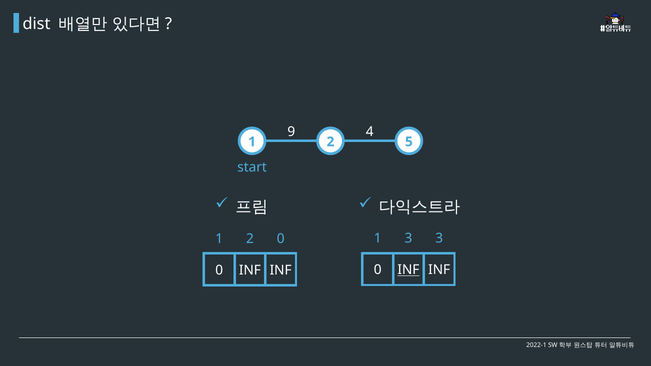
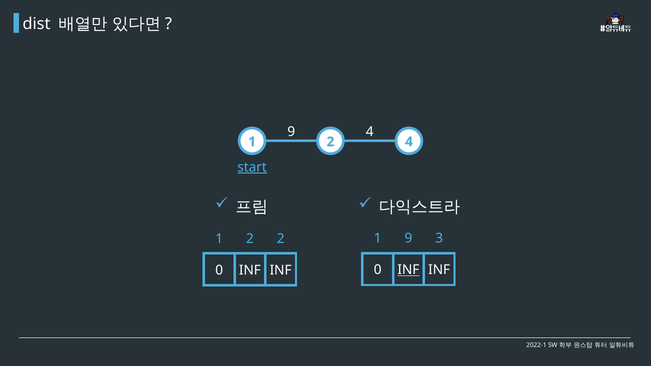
2 5: 5 -> 4 (409, 142)
start underline: none -> present (252, 167)
1 3: 3 -> 9 (408, 238)
2 0: 0 -> 2 (281, 239)
